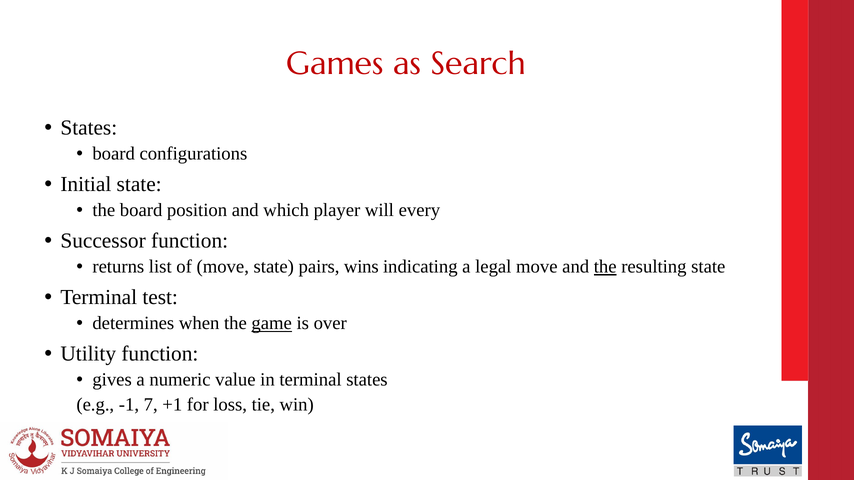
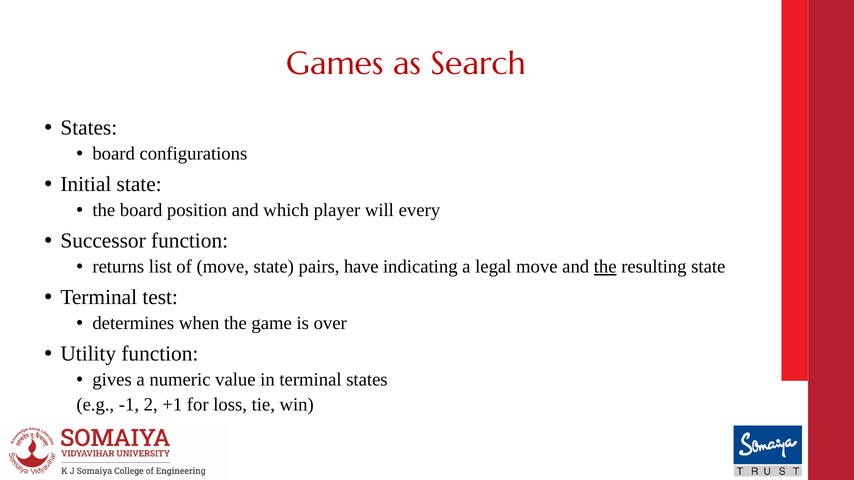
wins: wins -> have (361, 267)
game underline: present -> none (272, 324)
7: 7 -> 2 (151, 405)
